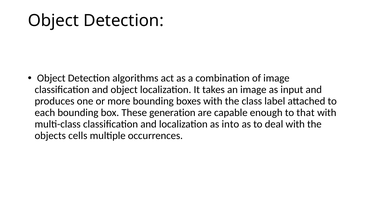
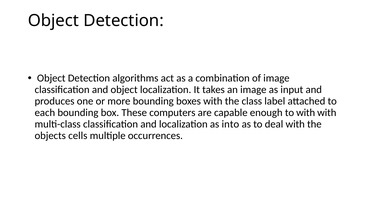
generation: generation -> computers (172, 113)
to that: that -> with (306, 113)
